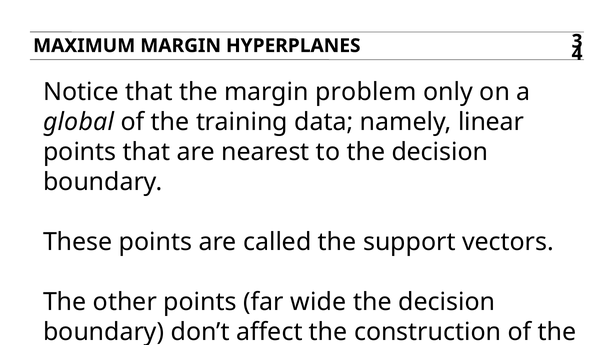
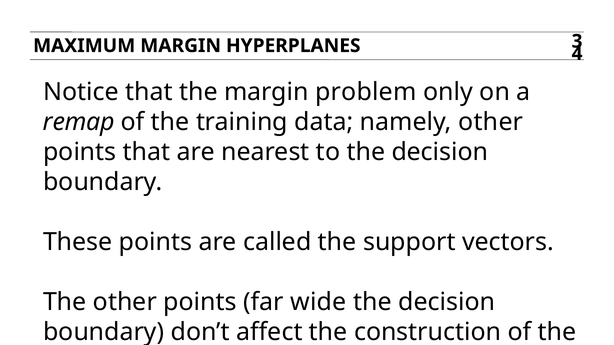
global: global -> remap (79, 122)
namely linear: linear -> other (491, 122)
